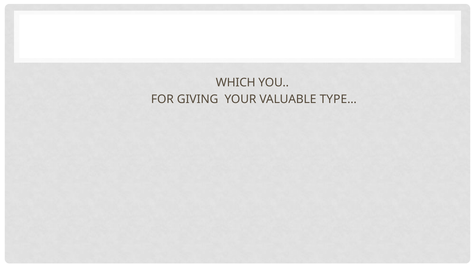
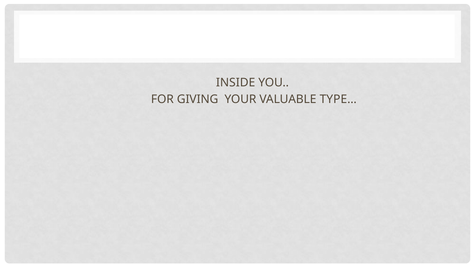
WHICH: WHICH -> INSIDE (236, 83)
